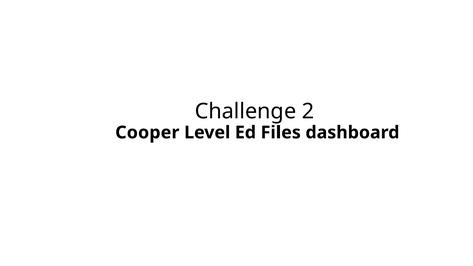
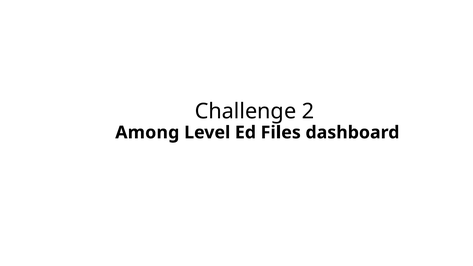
Cooper: Cooper -> Among (147, 133)
